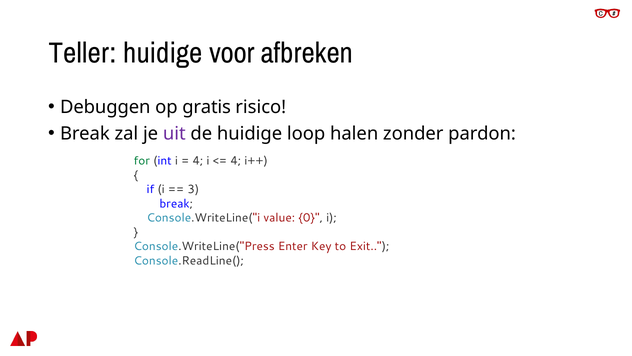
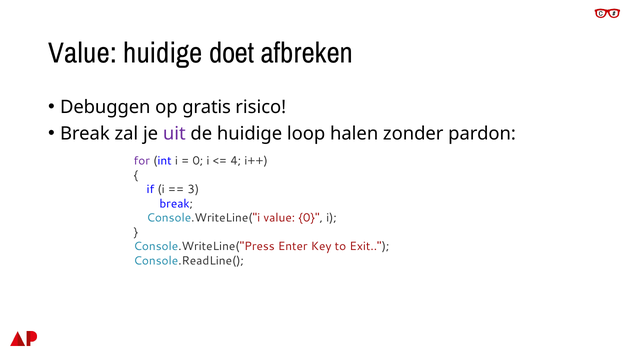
Teller: Teller -> Value (82, 53)
voor: voor -> doet (232, 53)
for colour: green -> purple (142, 161)
4: 4 -> 0 (198, 161)
